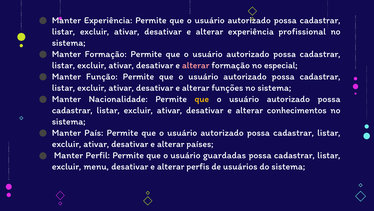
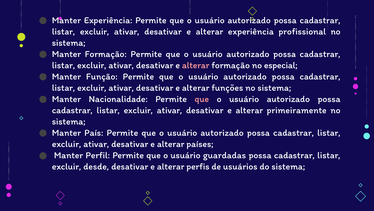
que colour: yellow -> pink (202, 99)
conhecimentos: conhecimentos -> primeiramente (297, 110)
menu: menu -> desde (96, 166)
